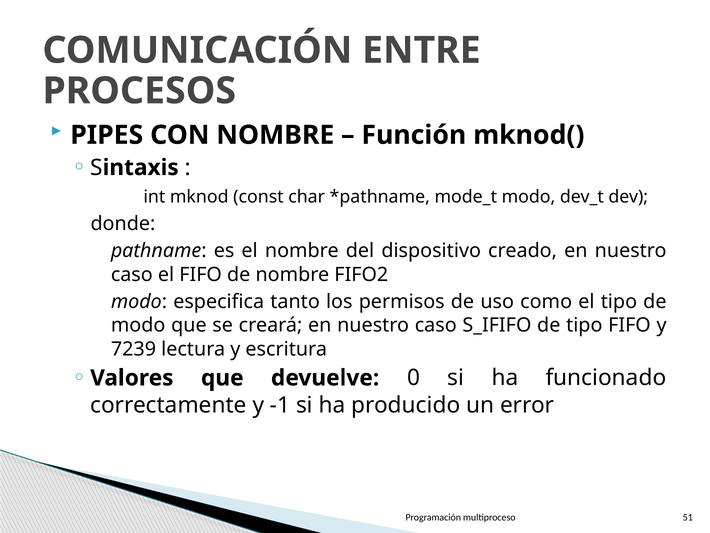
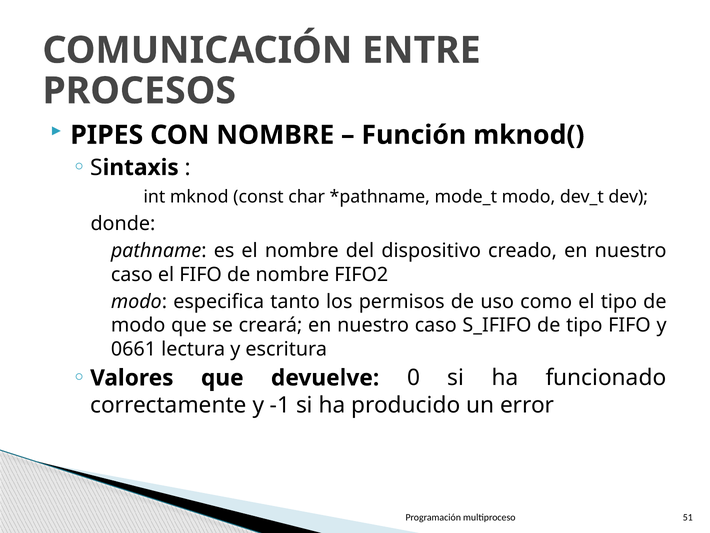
7239: 7239 -> 0661 (133, 349)
